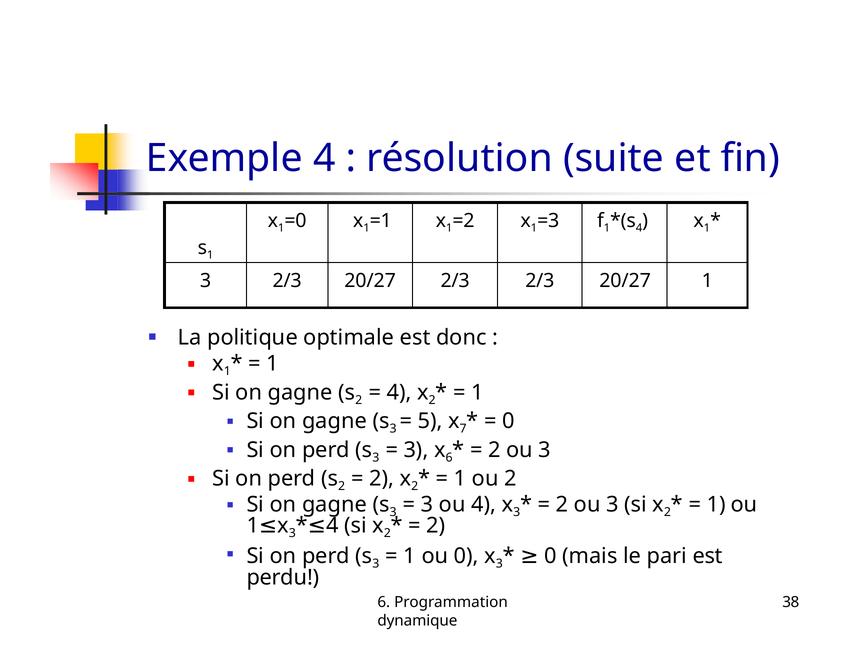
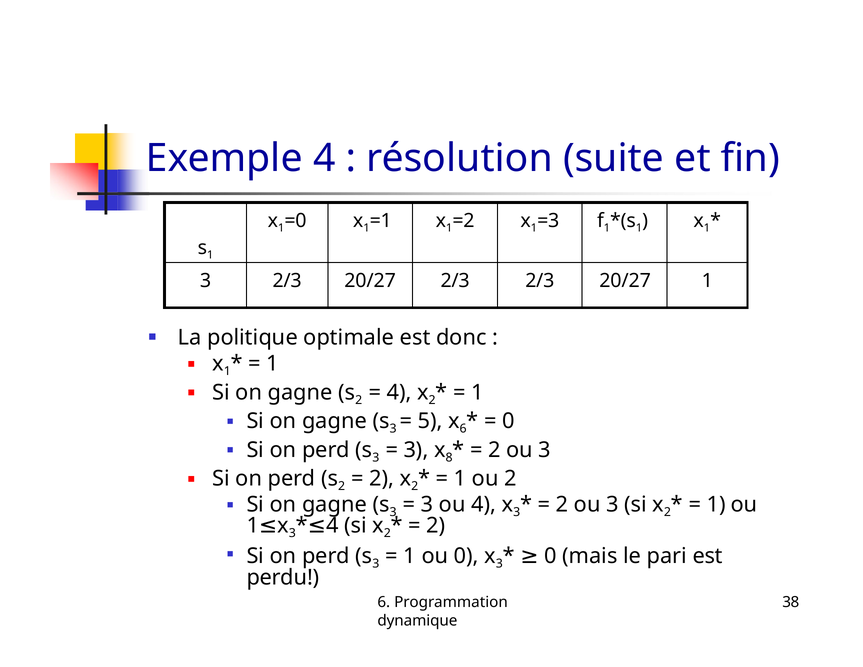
4: 4 -> 1 (639, 228)
7: 7 -> 6 (463, 429)
6: 6 -> 8 (449, 457)
